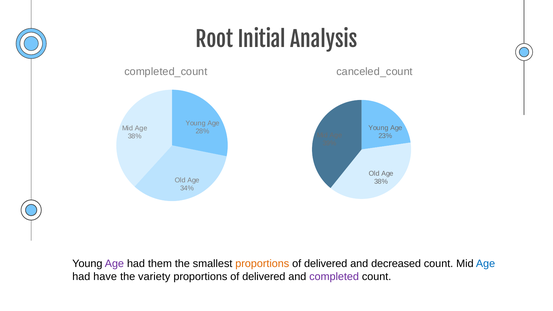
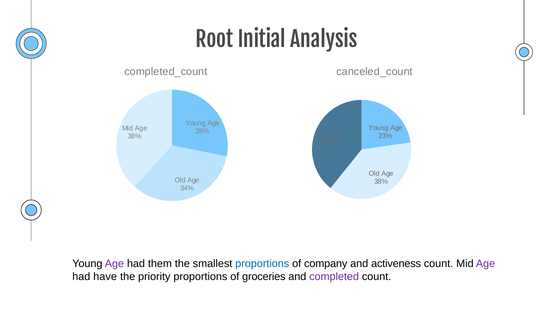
proportions colour: orange -> blue (262, 264)
delivered: delivered -> company (326, 264)
decreased: decreased -> activeness (396, 264)
Age colour: blue -> purple (486, 264)
variety: variety -> priority (154, 277)
delivered: delivered -> groceries (264, 277)
